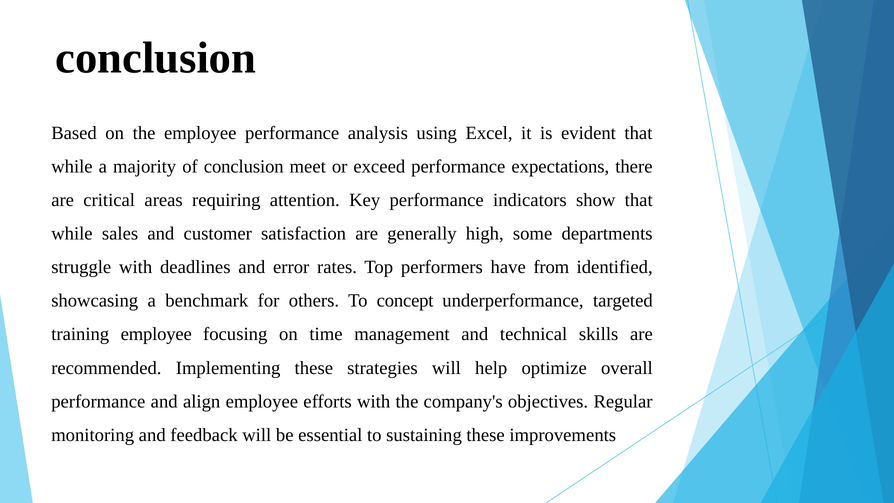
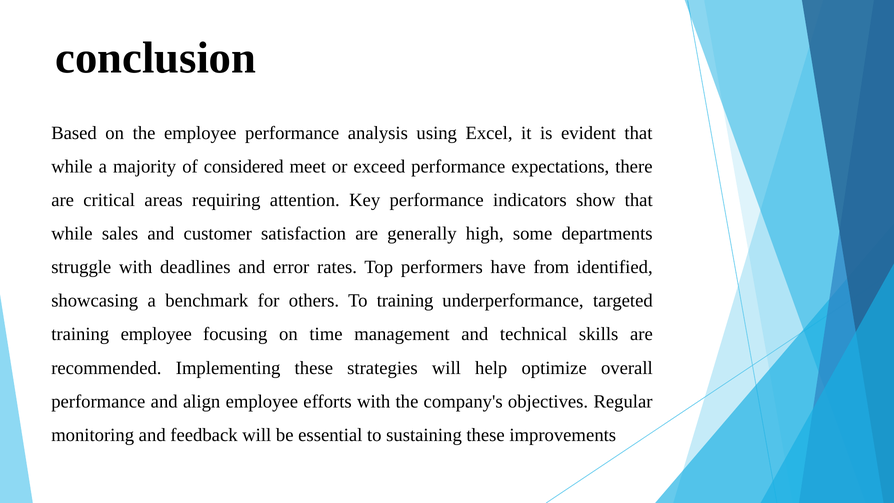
of conclusion: conclusion -> considered (244, 167)
To concept: concept -> training (405, 301)
